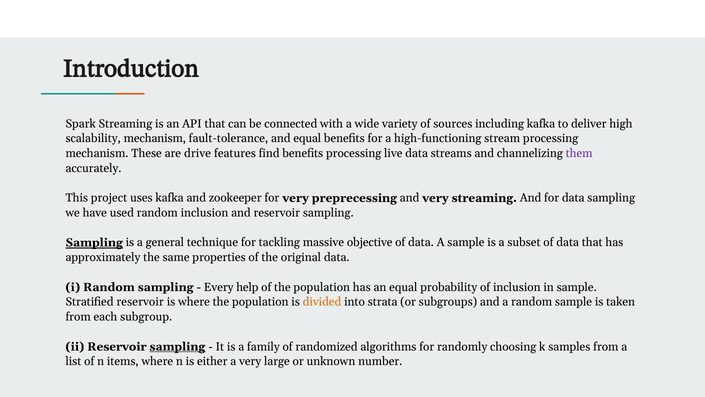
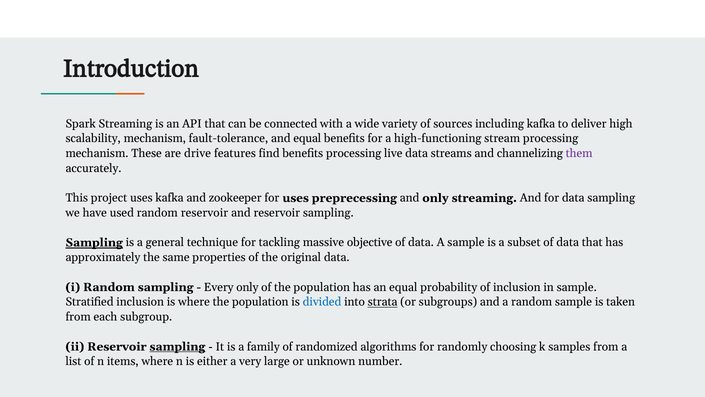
for very: very -> uses (296, 198)
and very: very -> only (435, 198)
random inclusion: inclusion -> reservoir (204, 213)
Every help: help -> only (247, 287)
Stratified reservoir: reservoir -> inclusion (140, 302)
divided colour: orange -> blue (322, 302)
strata underline: none -> present (383, 302)
